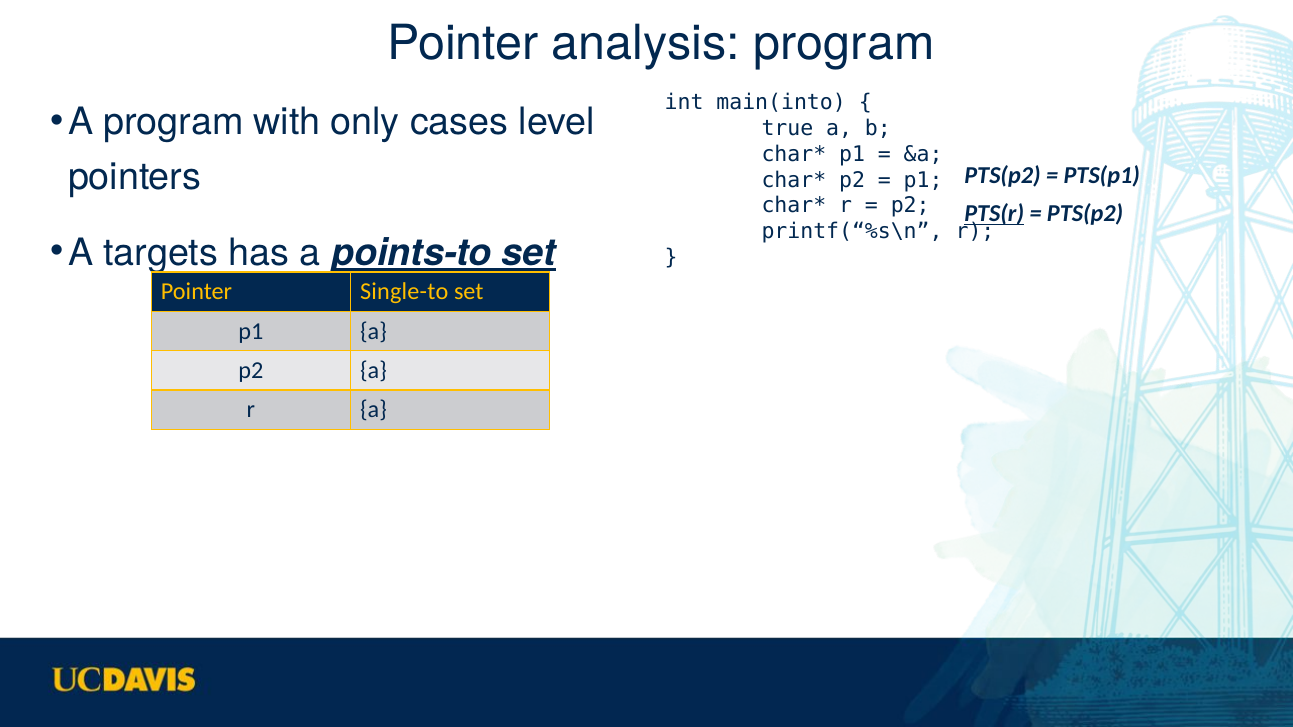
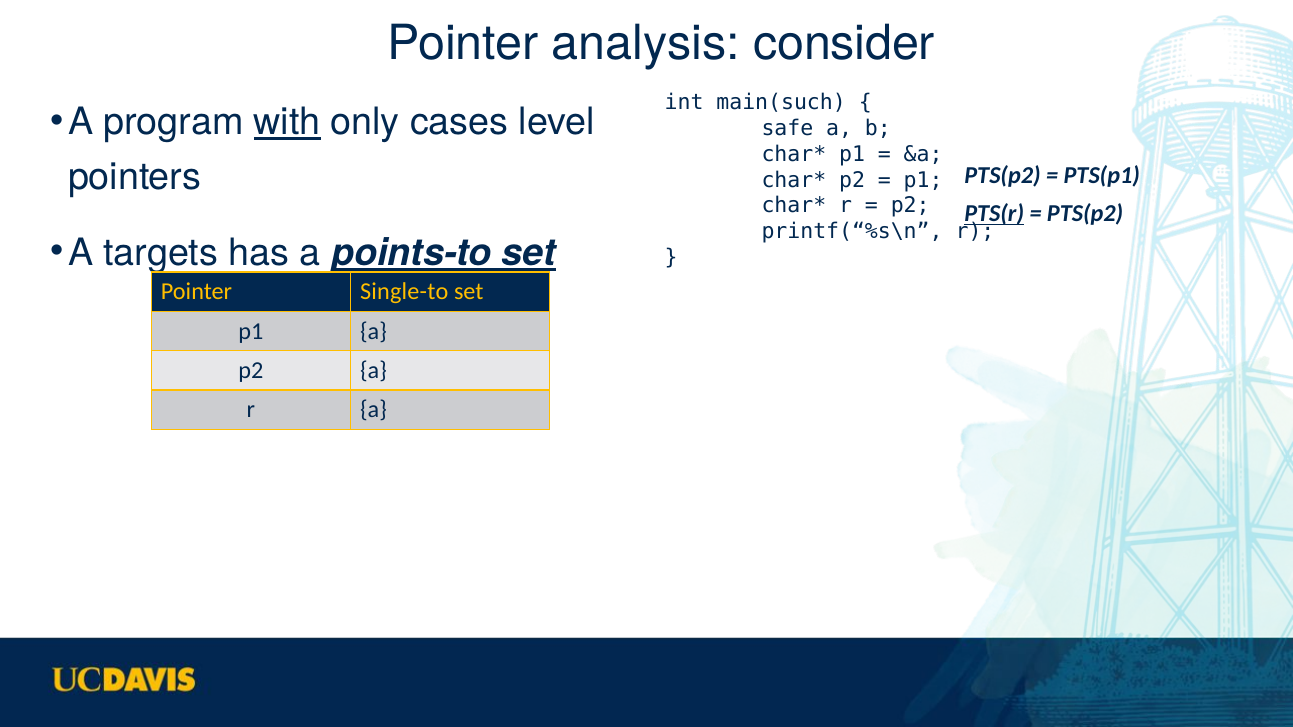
analysis program: program -> consider (844, 43)
main(into: main(into -> main(such (781, 103)
with underline: none -> present (287, 122)
true: true -> safe (787, 128)
